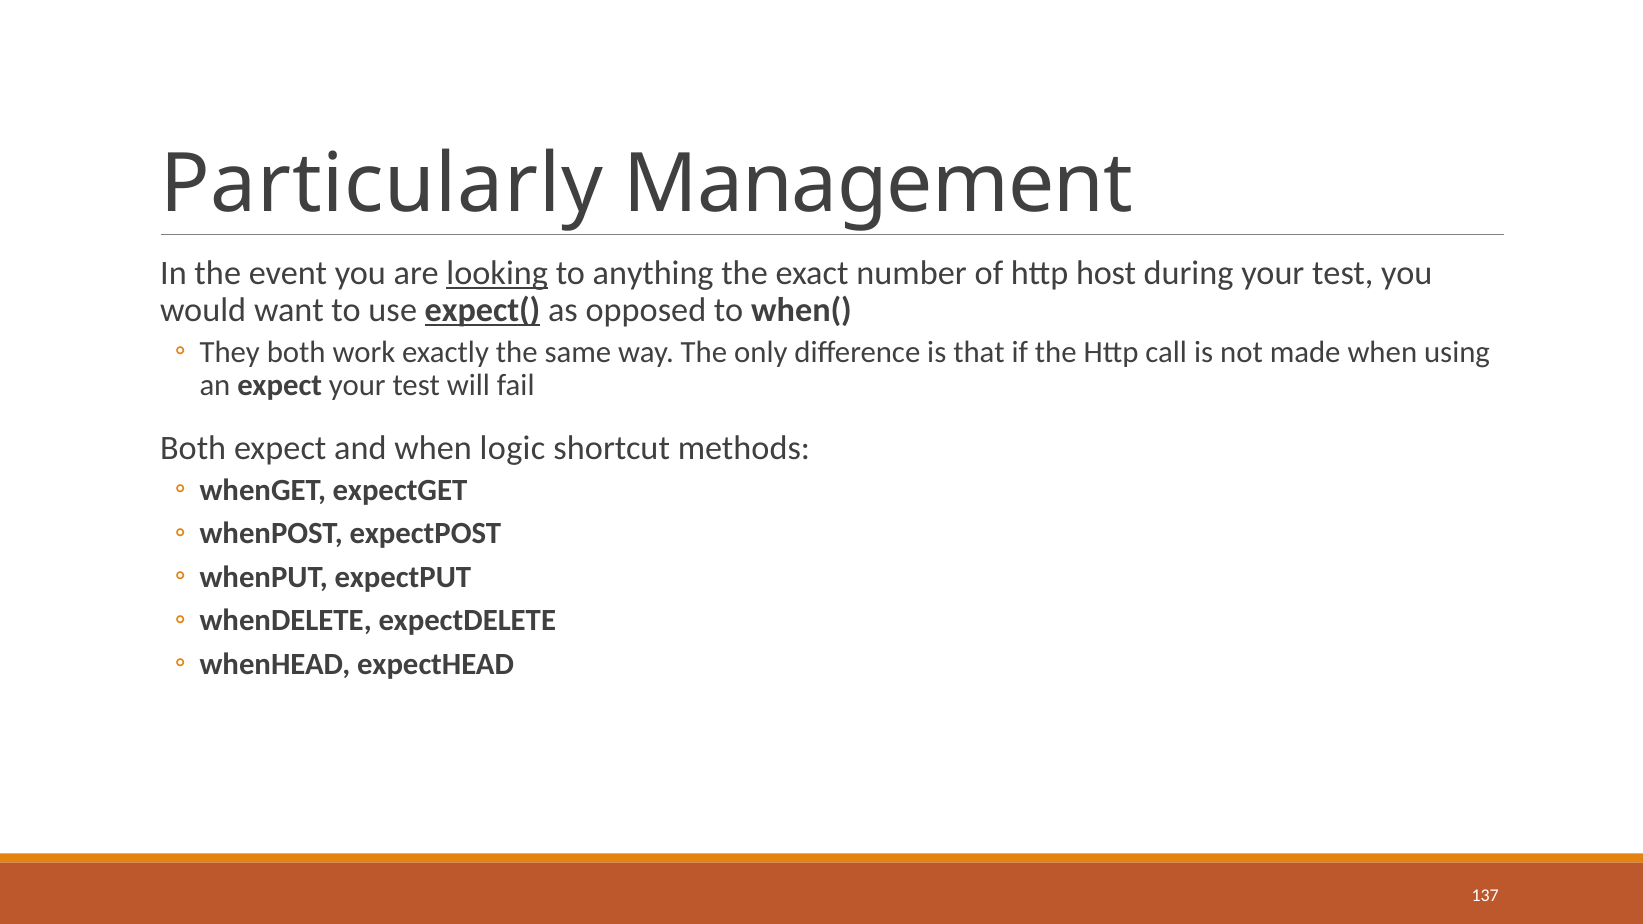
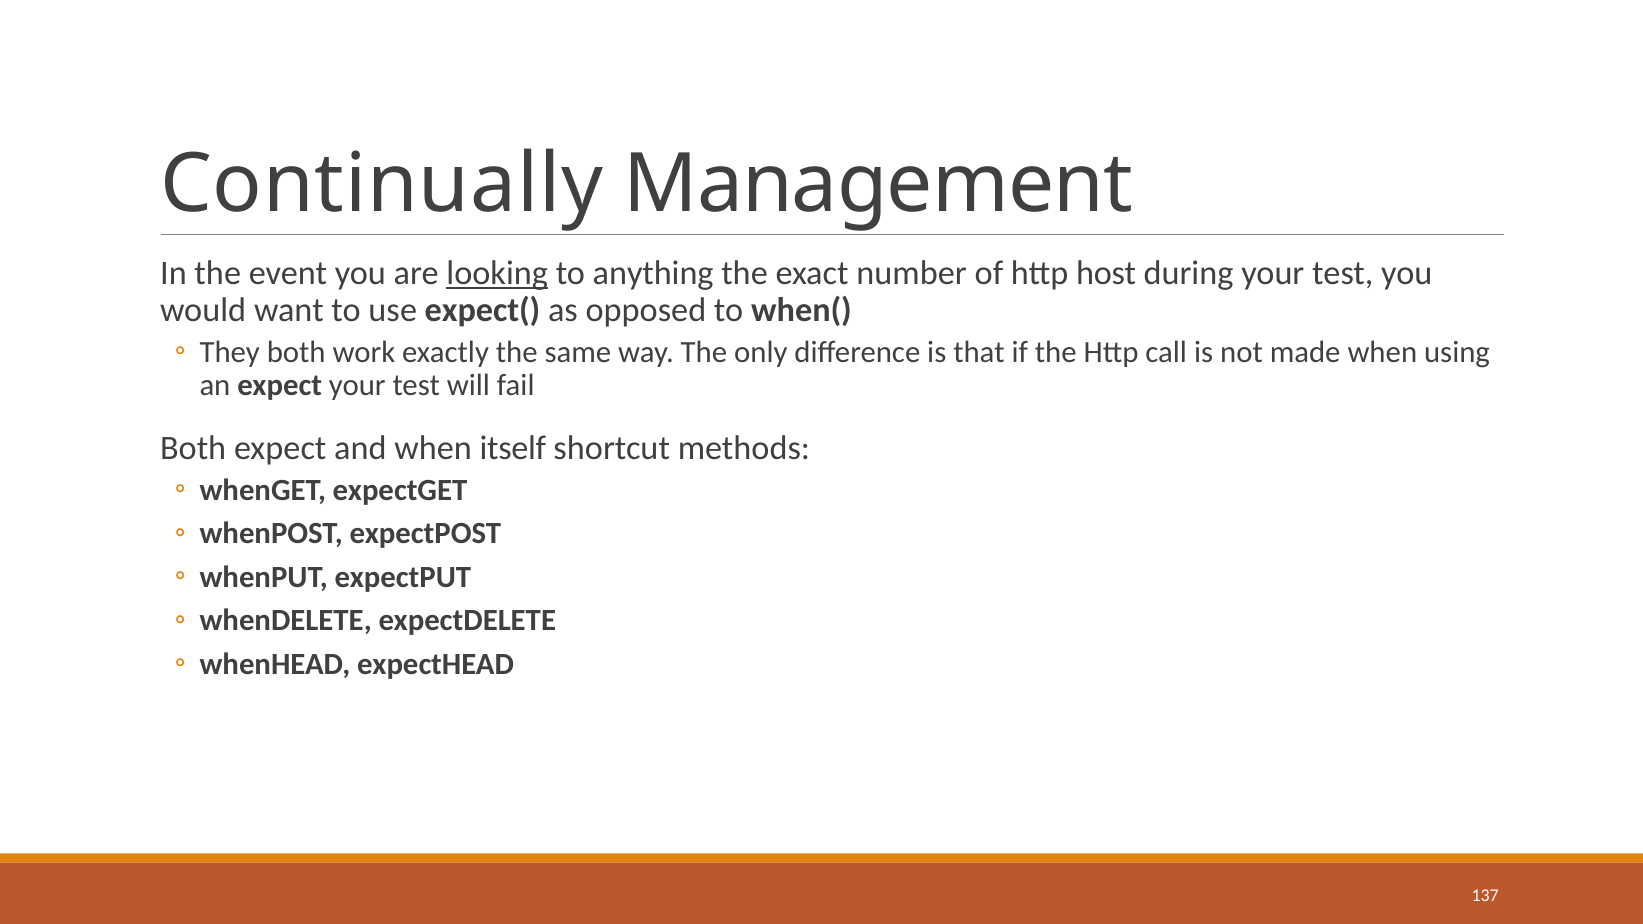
Particularly: Particularly -> Continually (382, 184)
expect( underline: present -> none (483, 310)
logic: logic -> itself (513, 448)
